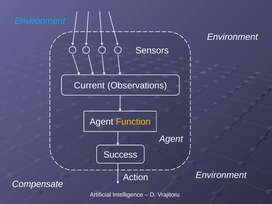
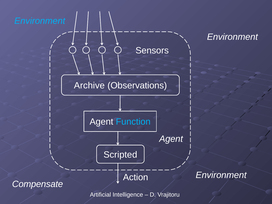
Current: Current -> Archive (89, 86)
Function colour: yellow -> light blue (133, 122)
Success: Success -> Scripted (120, 155)
